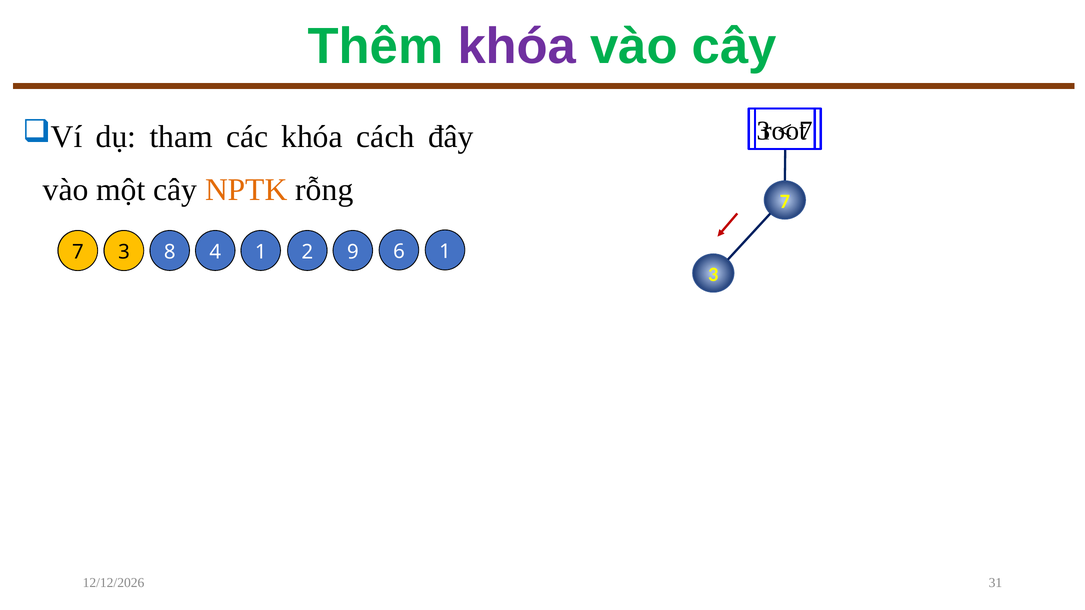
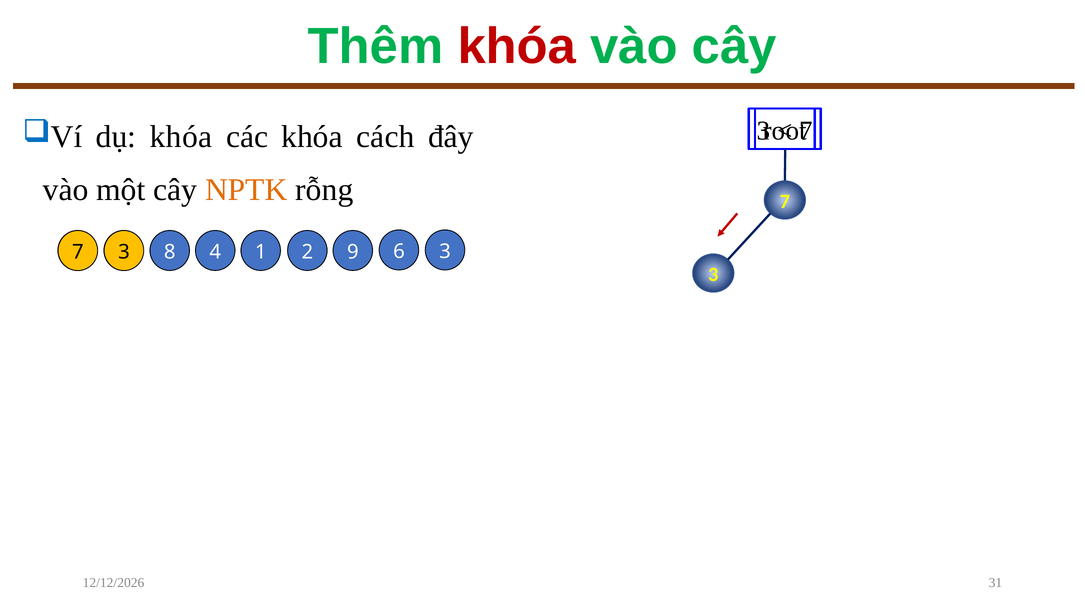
khóa colour: purple -> red (517, 47)
dụ tham: tham -> khóa (181, 137)
2 1: 1 -> 3 (445, 251)
